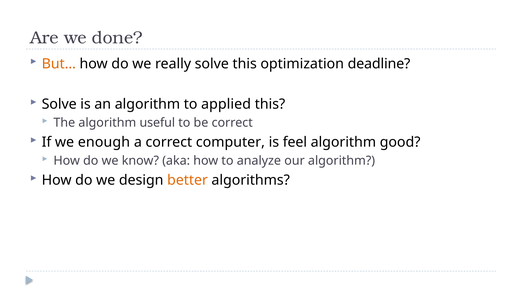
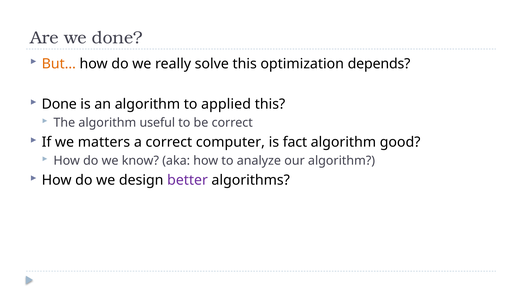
deadline: deadline -> depends (379, 64)
Solve: Solve -> Done (59, 104)
enough: enough -> matters (104, 142)
feel: feel -> fact (295, 142)
better colour: orange -> purple (188, 180)
